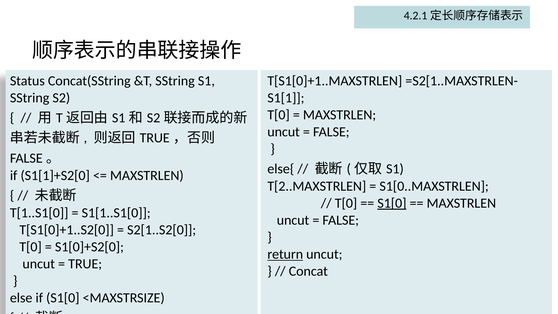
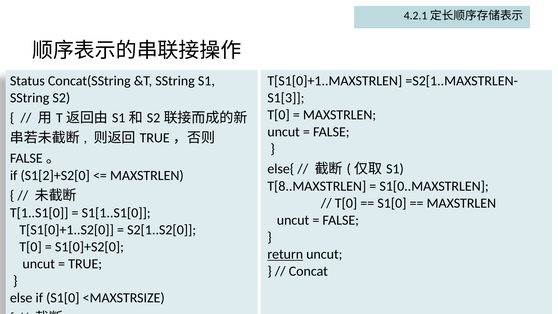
S1[1: S1[1 -> S1[3 (286, 98)
S1[1]+S2[0: S1[1]+S2[0 -> S1[2]+S2[0 (55, 176)
T[2..MAXSTRLEN: T[2..MAXSTRLEN -> T[8..MAXSTRLEN (317, 186)
S1[0 underline: present -> none (392, 203)
